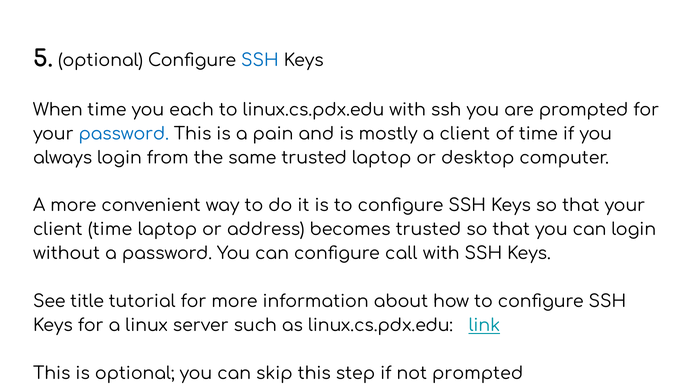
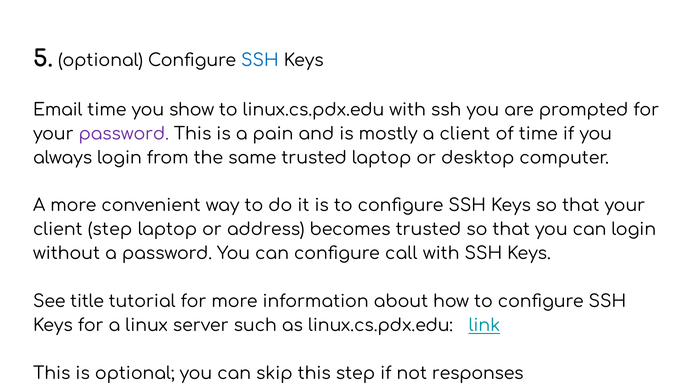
When: When -> Email (58, 110)
each: each -> show (192, 110)
password colour: blue -> purple (124, 134)
client time: time -> step (110, 229)
not prompted: prompted -> responses (478, 373)
